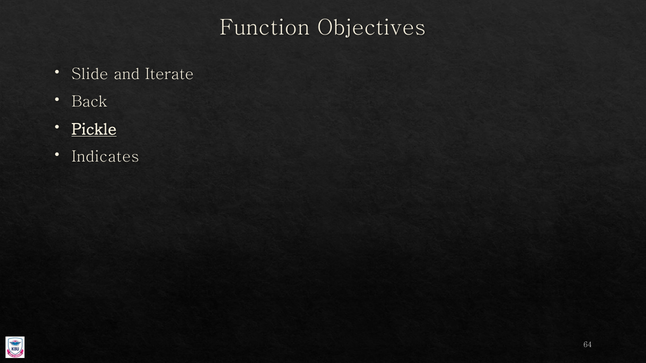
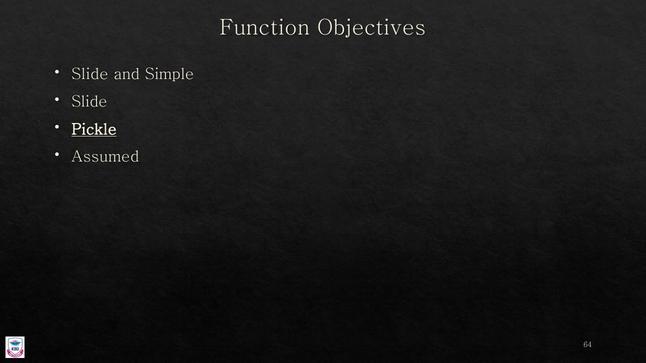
Iterate: Iterate -> Simple (169, 74)
Back: Back -> Slide (89, 102)
Indicates: Indicates -> Assumed (105, 157)
